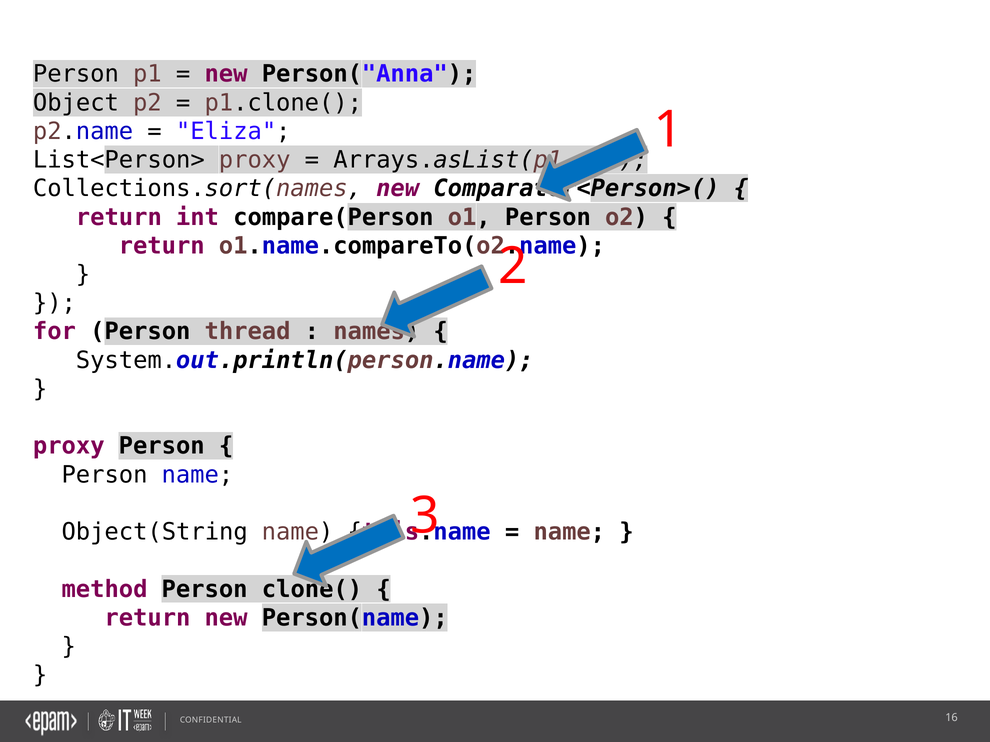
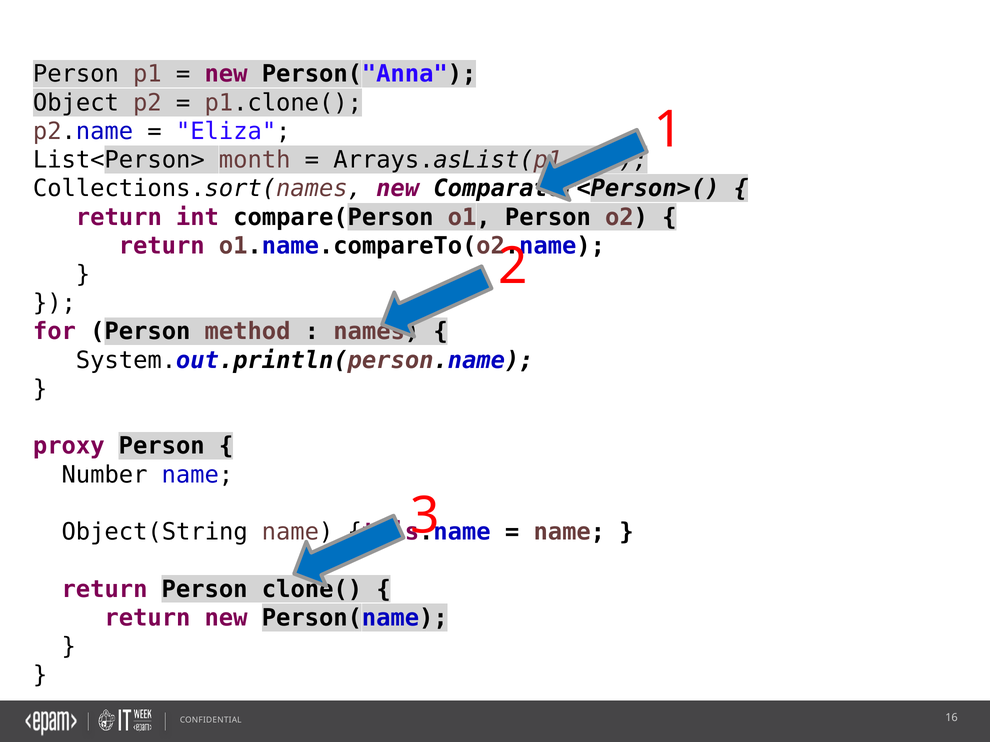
List<Person> proxy: proxy -> month (255, 160)
thread: thread -> method (248, 332)
Person: Person -> Number (105, 475)
method: method -> return (105, 590)
